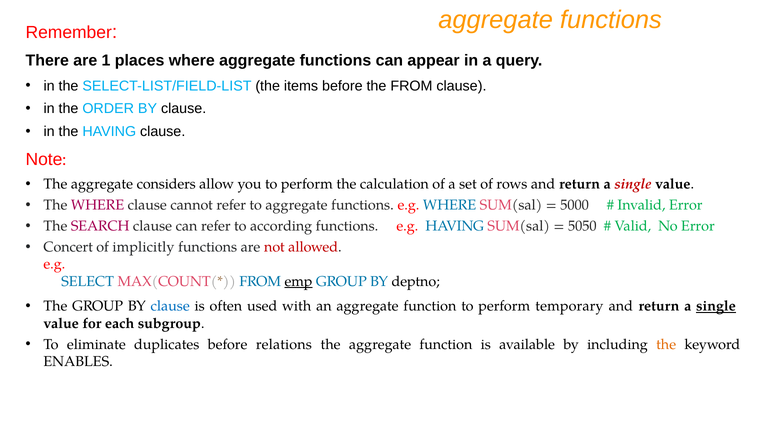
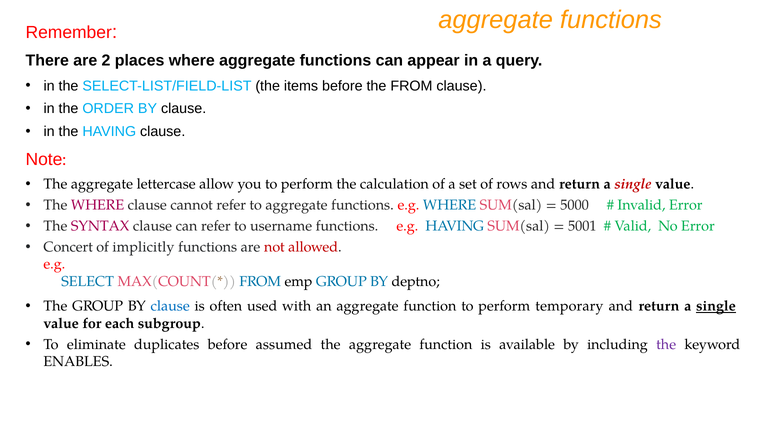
1: 1 -> 2 (106, 60)
considers: considers -> lettercase (166, 184)
SEARCH: SEARCH -> SYNTAX (100, 226)
according: according -> username (281, 226)
5050: 5050 -> 5001 (582, 226)
emp underline: present -> none (298, 282)
relations: relations -> assumed (284, 344)
the colour: orange -> purple (666, 344)
